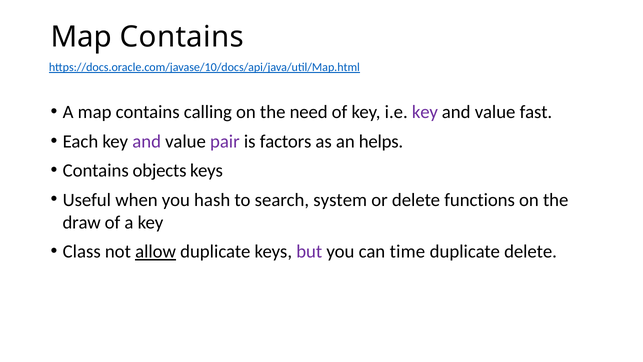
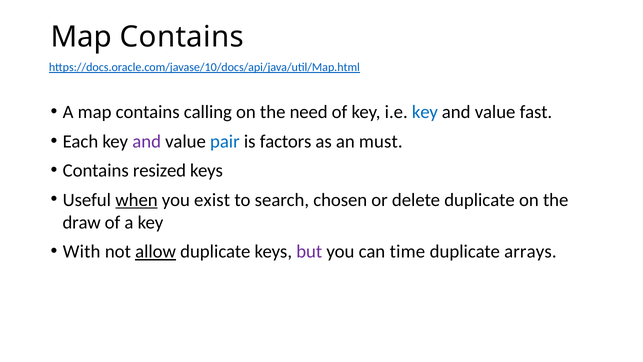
key colour: purple -> blue (425, 112)
pair colour: purple -> blue (225, 141)
helps: helps -> must (381, 141)
objects: objects -> resized (160, 170)
when underline: none -> present (136, 200)
hash: hash -> exist (212, 200)
system: system -> chosen (340, 200)
delete functions: functions -> duplicate (480, 200)
Class: Class -> With (82, 251)
duplicate delete: delete -> arrays (530, 251)
